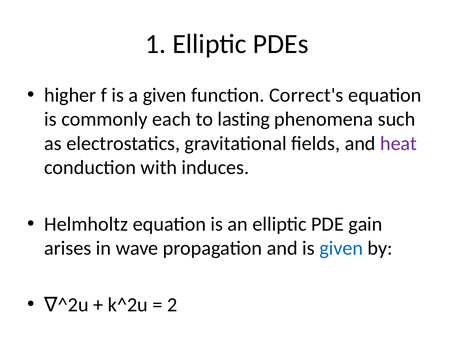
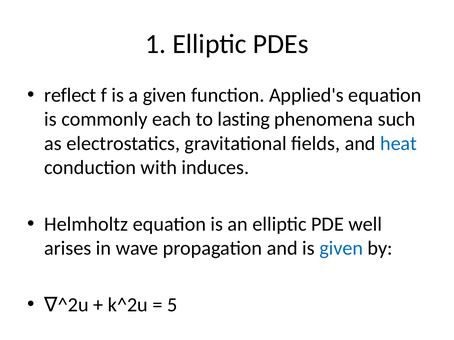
higher: higher -> reflect (70, 95)
Correct's: Correct's -> Applied's (306, 95)
heat colour: purple -> blue (399, 144)
gain: gain -> well (365, 224)
2: 2 -> 5 (172, 305)
